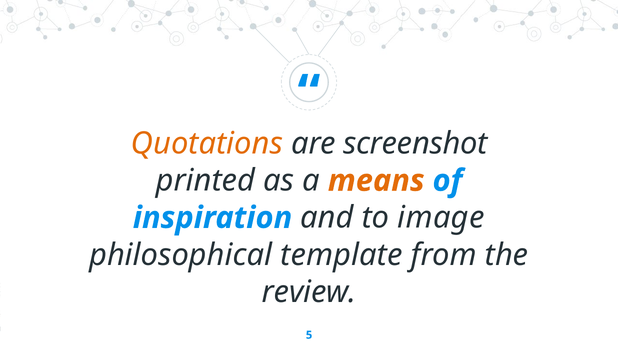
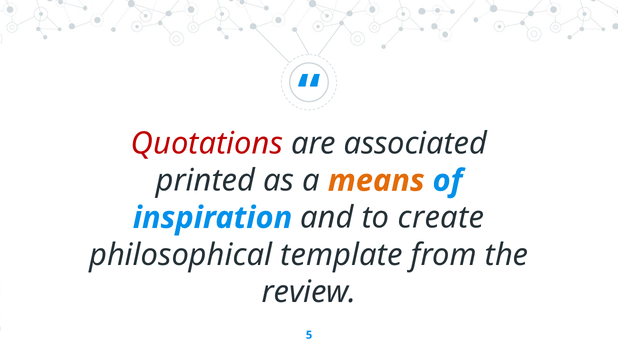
Quotations colour: orange -> red (207, 143)
screenshot: screenshot -> associated (415, 143)
image: image -> create (441, 218)
